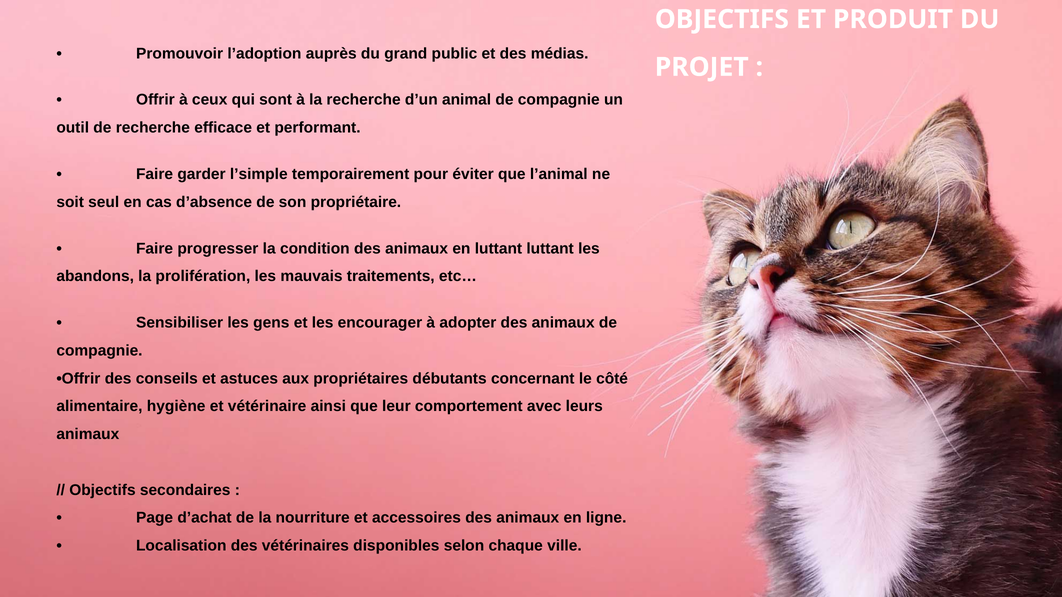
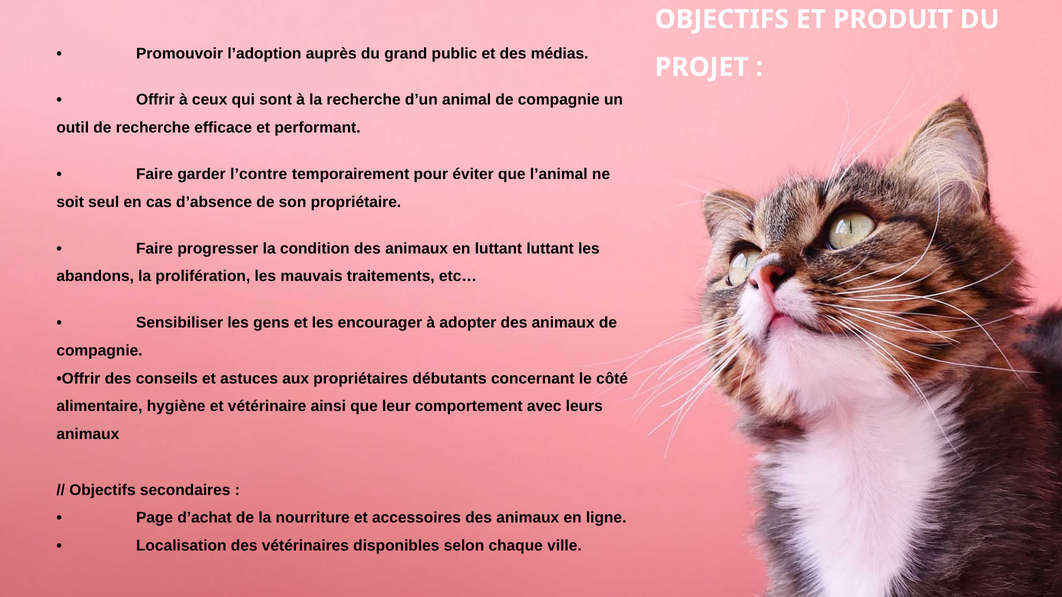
l’simple: l’simple -> l’contre (259, 174)
